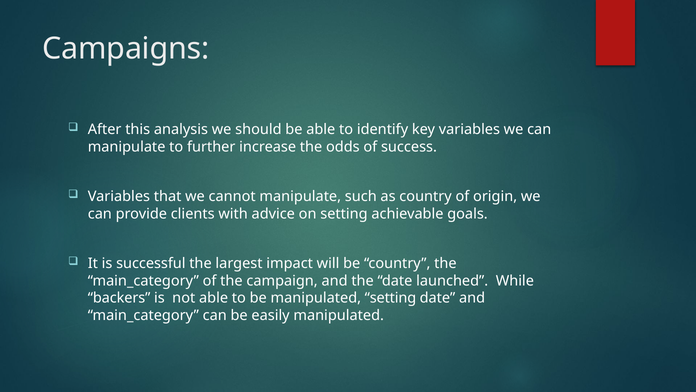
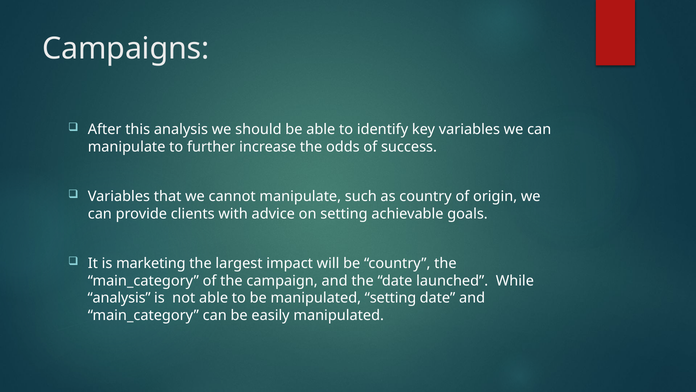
successful: successful -> marketing (151, 263)
backers: backers -> analysis (119, 298)
